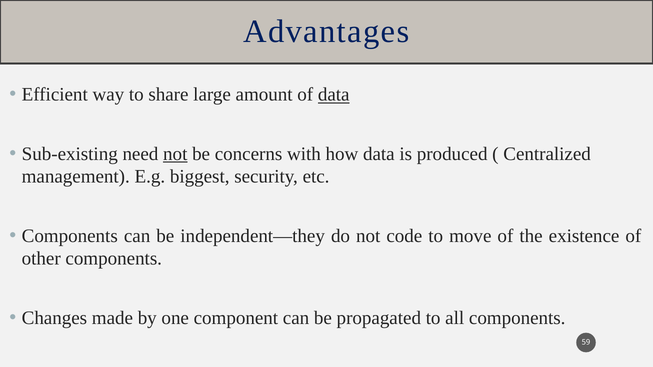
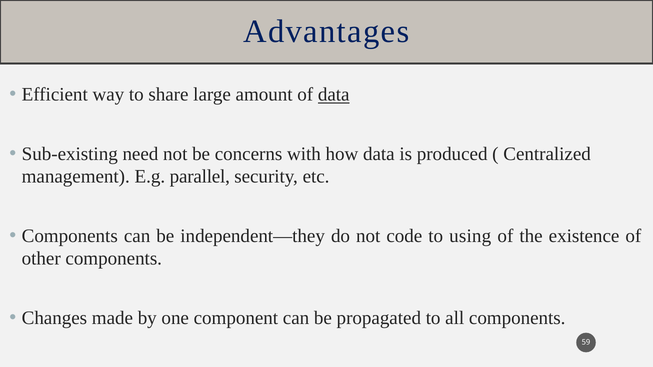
not underline: present -> none (175, 154)
biggest: biggest -> parallel (200, 177)
move: move -> using (470, 236)
